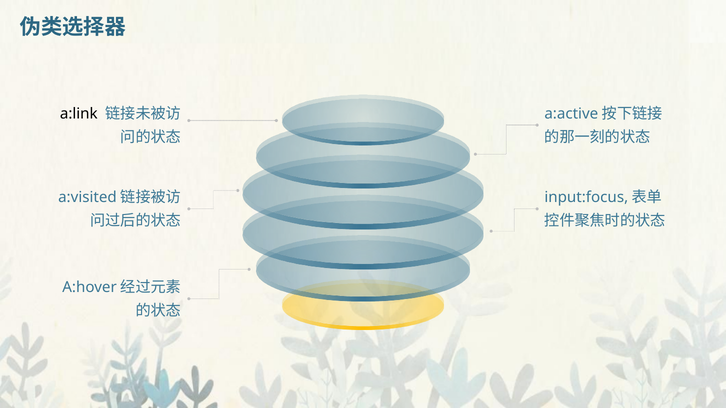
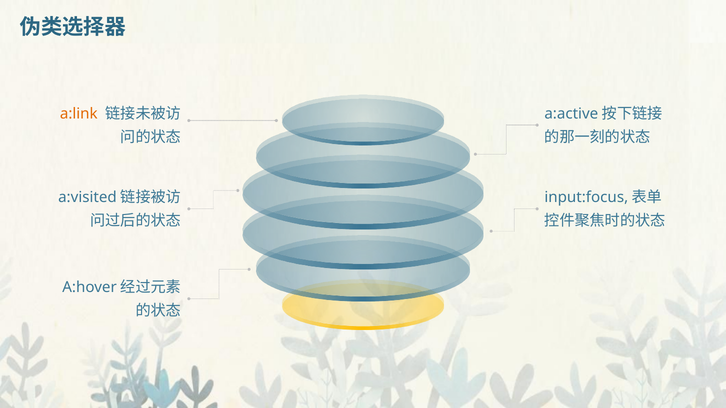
a:link colour: black -> orange (79, 114)
